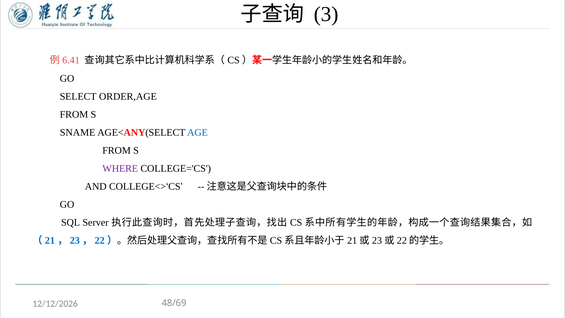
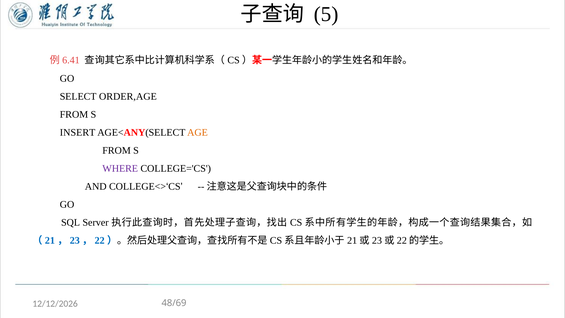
3: 3 -> 5 (326, 14)
SNAME: SNAME -> INSERT (78, 132)
AGE colour: blue -> orange (197, 132)
